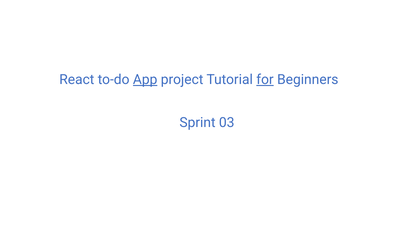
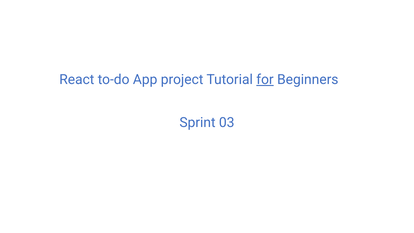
App underline: present -> none (145, 79)
